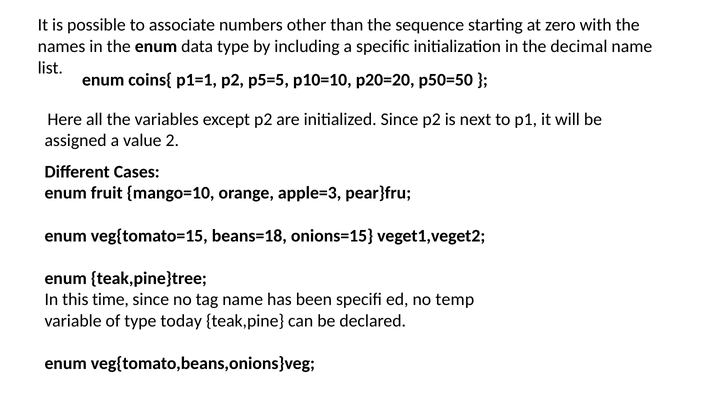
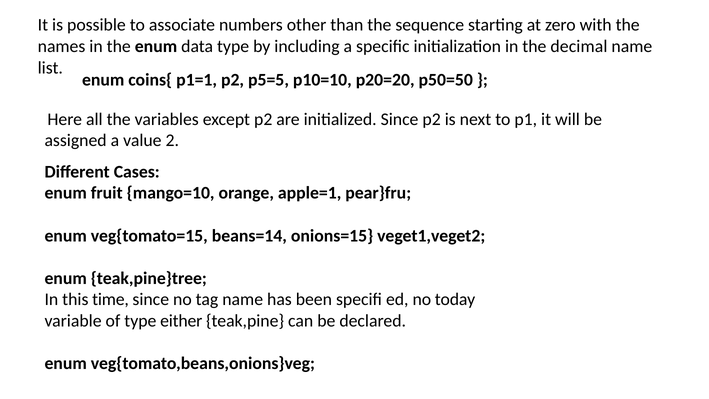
apple=3: apple=3 -> apple=1 (310, 193)
beans=18: beans=18 -> beans=14 (249, 236)
temp: temp -> today (455, 299)
today: today -> either (181, 321)
